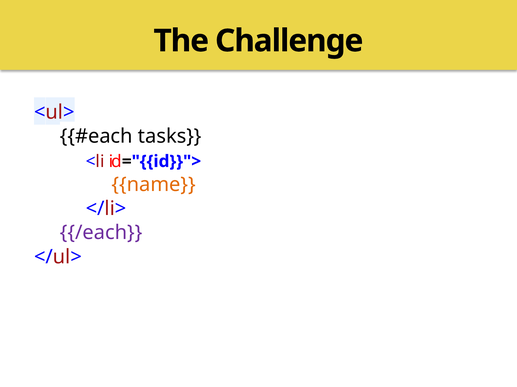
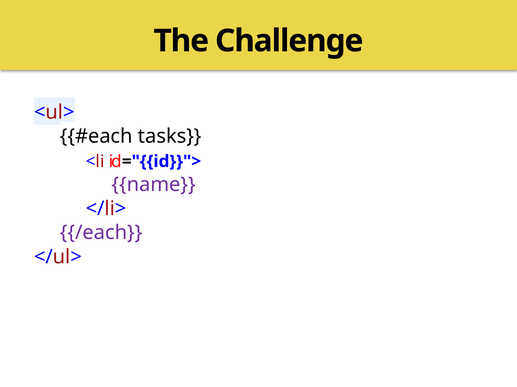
name colour: orange -> purple (154, 185)
